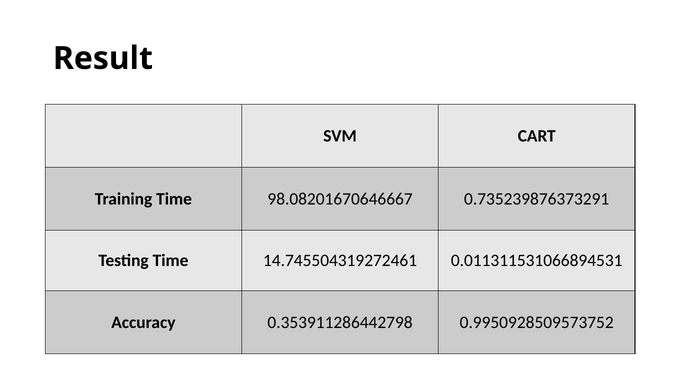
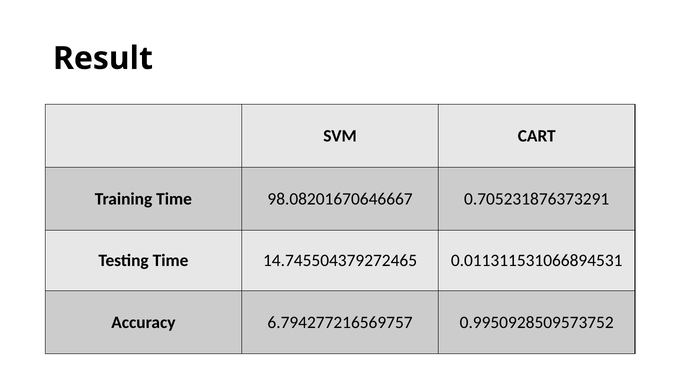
0.735239876373291: 0.735239876373291 -> 0.705231876373291 (537, 199)
14.745504319272461: 14.745504319272461 -> 14.745504379272465 (340, 261)
0.353911286442798: 0.353911286442798 -> 6.794277216569757 (340, 322)
